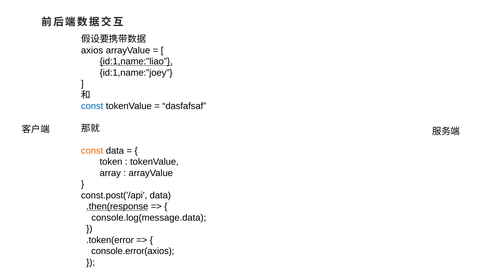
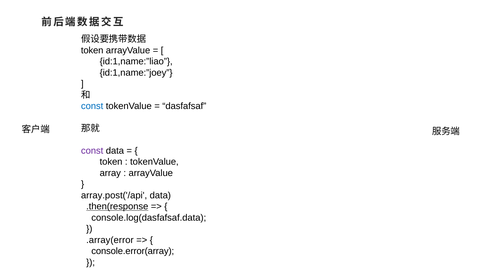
axios: axios -> token (92, 50)
id:1,name:”liao underline: present -> none (136, 62)
const colour: orange -> purple (92, 151)
const.post('/api: const.post('/api -> array.post('/api (114, 196)
console.log(message.data: console.log(message.data -> console.log(dasfafsaf.data (149, 218)
.token(error: .token(error -> .array(error (110, 241)
console.error(axios: console.error(axios -> console.error(array (133, 252)
